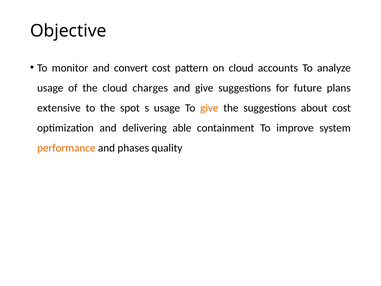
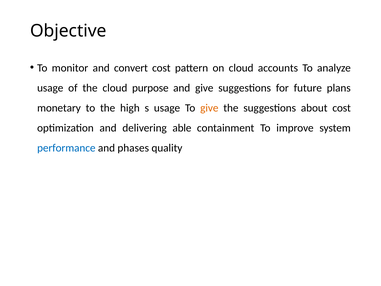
charges: charges -> purpose (150, 88)
extensive: extensive -> monetary (59, 108)
spot: spot -> high (130, 108)
performance colour: orange -> blue (66, 148)
